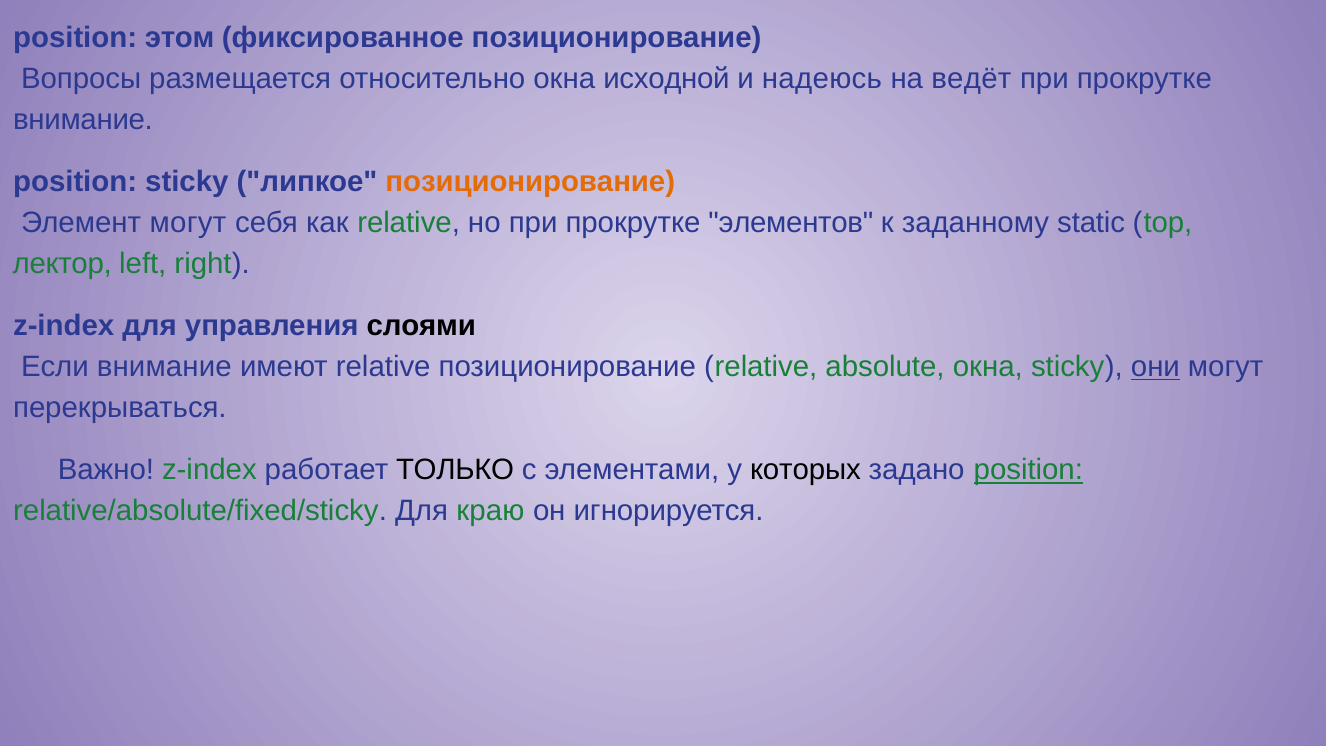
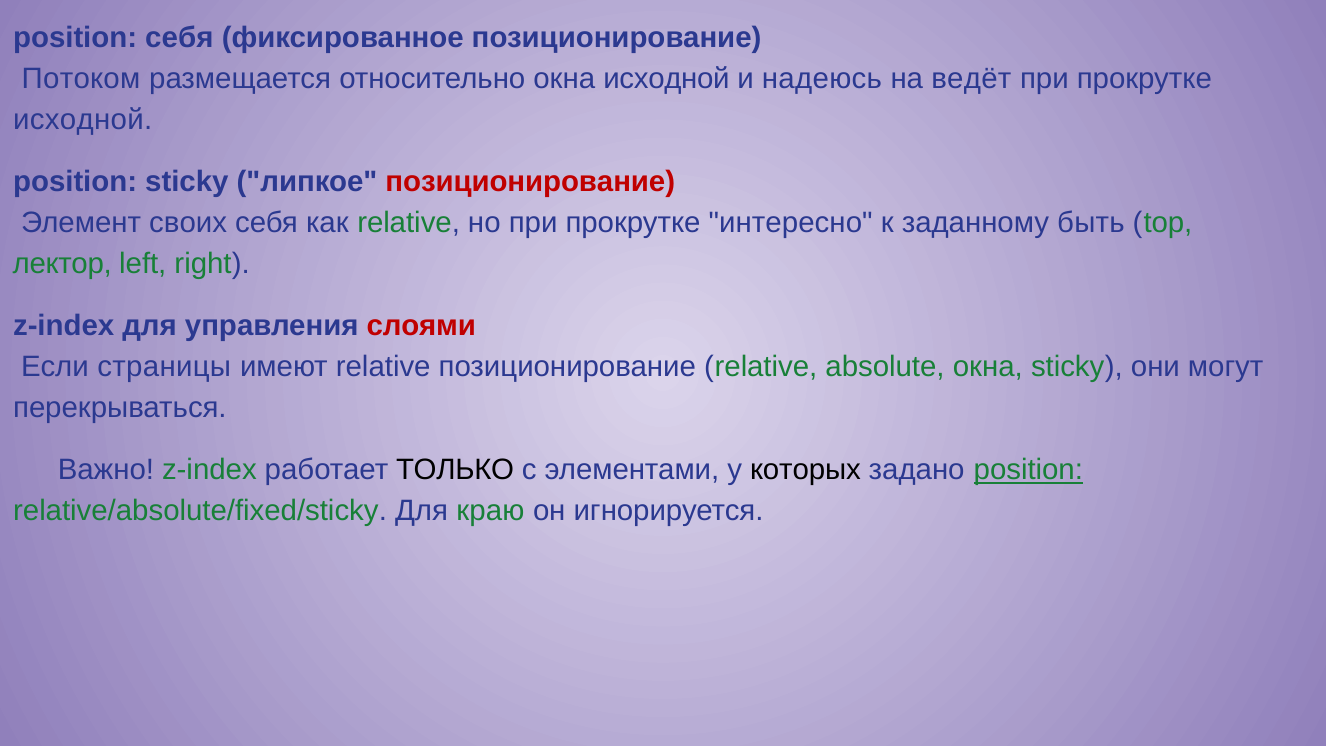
position этом: этом -> себя (179, 38)
Вопросы: Вопросы -> Потоком (81, 79)
внимание: внимание -> исходной (83, 119)
позиционирование colour: orange -> red (530, 182)
Элемент могут: могут -> своих (188, 223)
элементов: элементов -> интересно (791, 223)
static: static -> быть (1091, 223)
слоями colour: black -> red (421, 326)
Если внимание: внимание -> страницы (164, 367)
они underline: present -> none (1155, 367)
